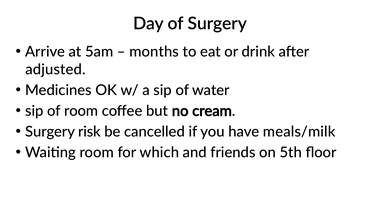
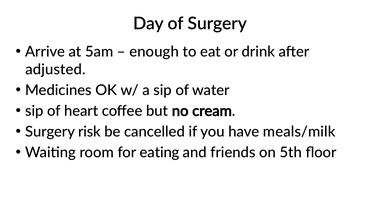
months: months -> enough (154, 52)
of room: room -> heart (81, 111)
which: which -> eating (160, 153)
